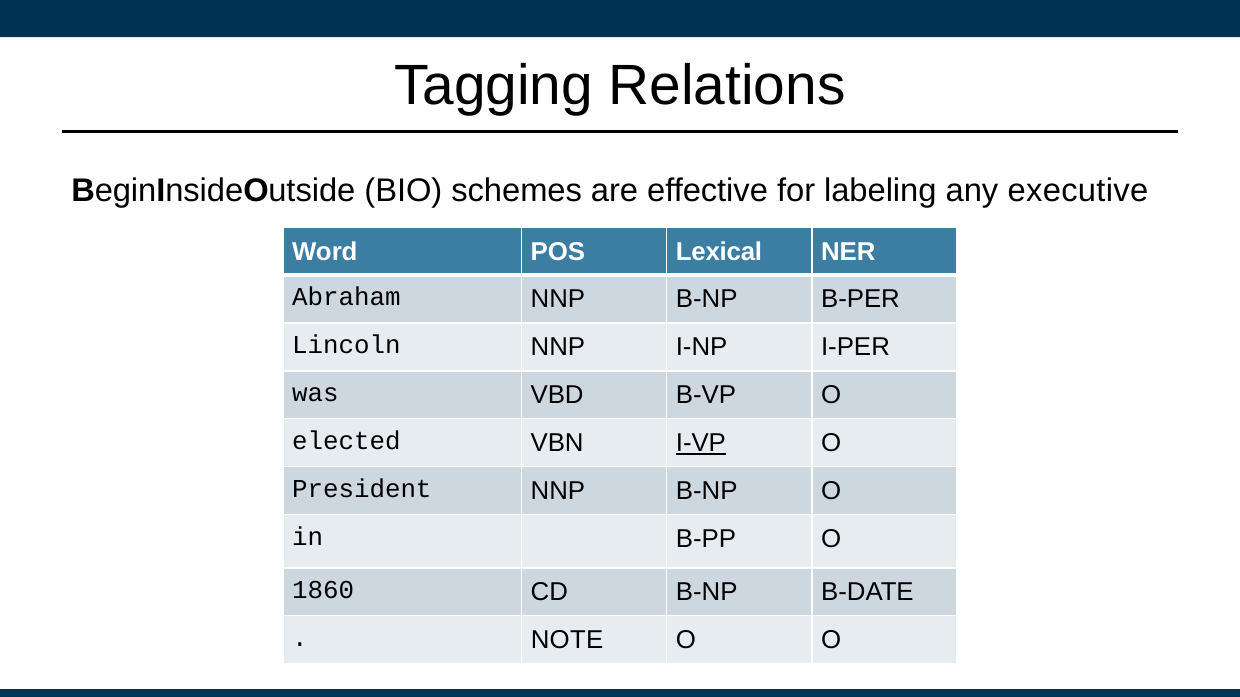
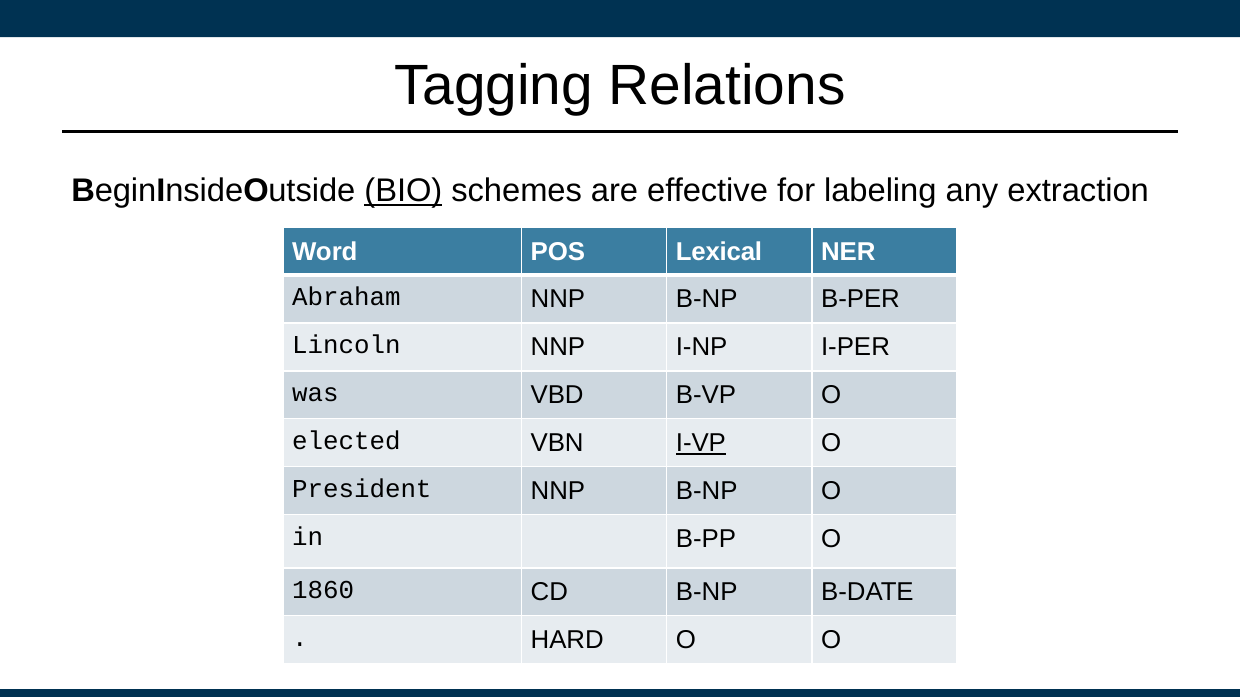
BIO underline: none -> present (403, 191)
executive: executive -> extraction (1078, 191)
NOTE: NOTE -> HARD (567, 640)
